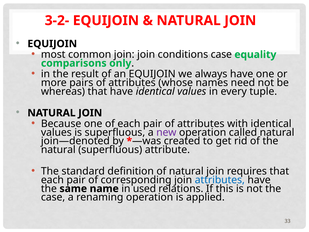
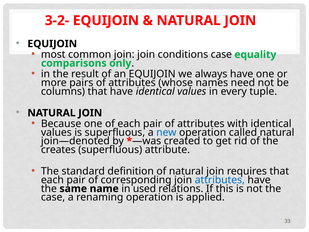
whereas: whereas -> columns (63, 91)
new colour: purple -> blue (166, 132)
natural: natural -> creates (58, 150)
